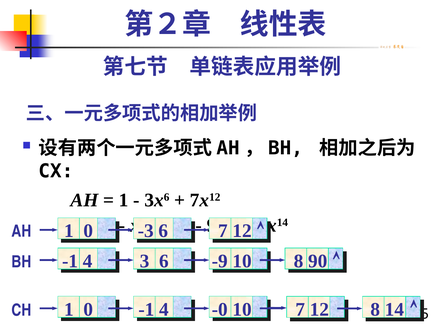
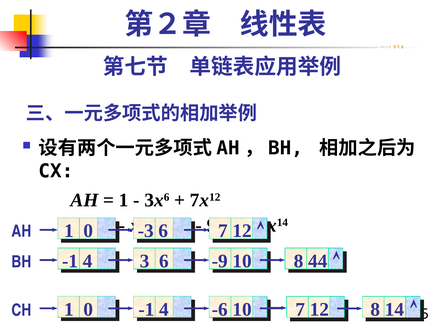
90: 90 -> 44 (318, 262)
-0: -0 -> -6 (220, 310)
